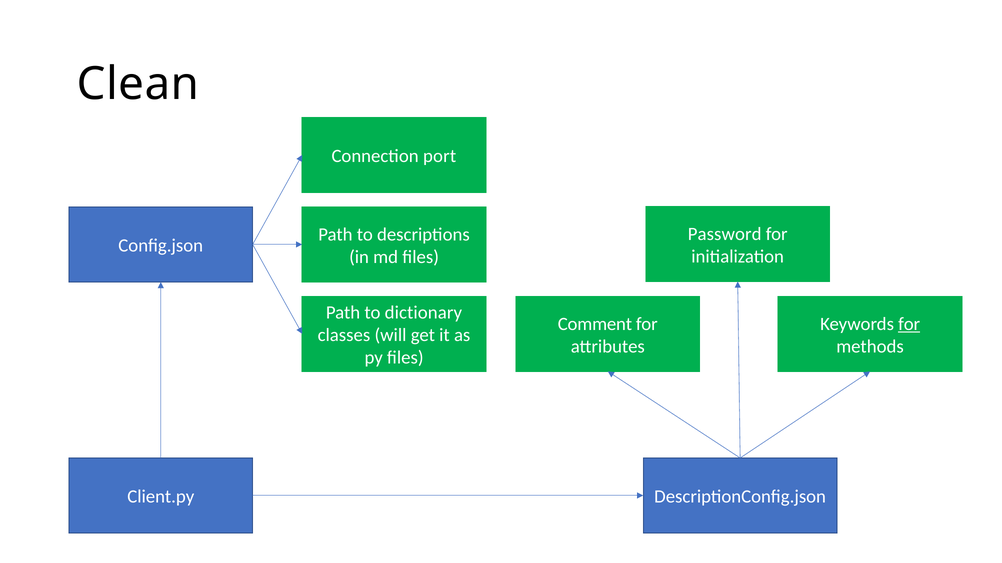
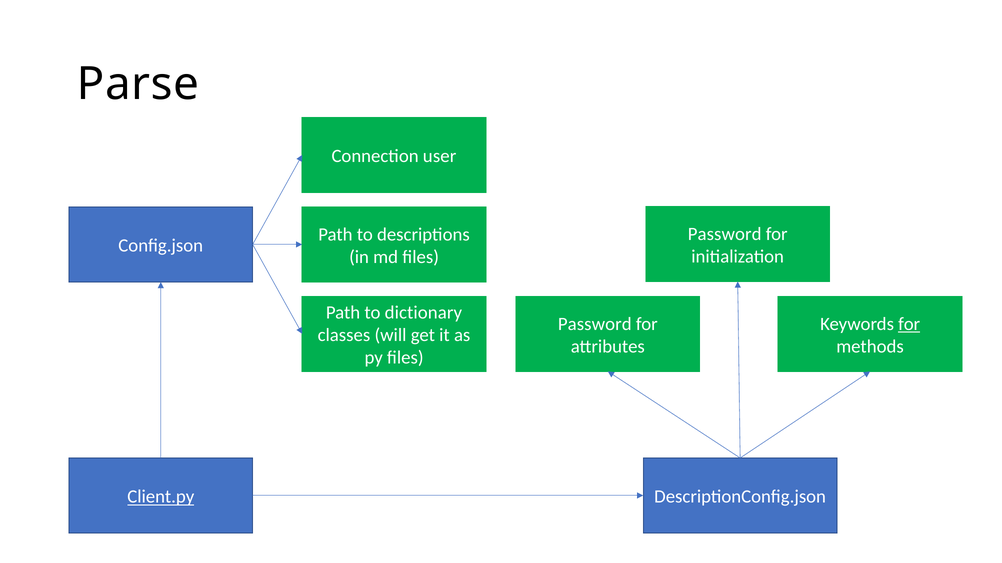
Clean: Clean -> Parse (138, 84)
port: port -> user (440, 156)
Comment: Comment -> Password (595, 324)
Client.py underline: none -> present (161, 497)
